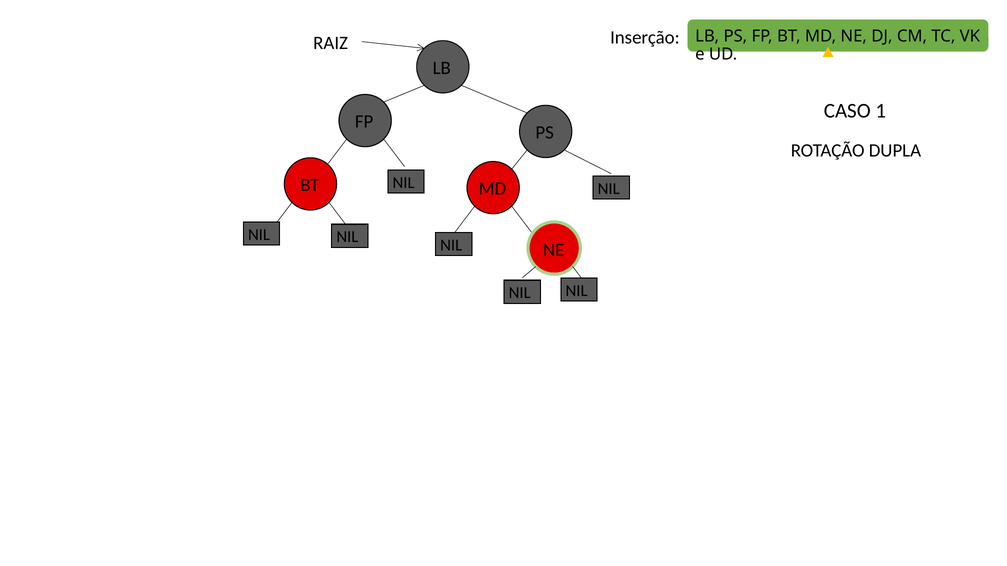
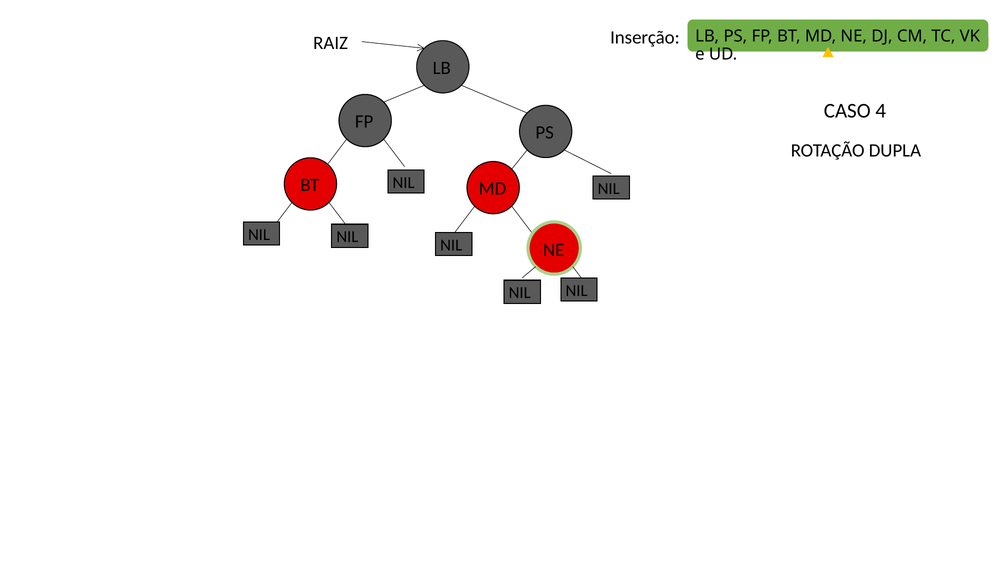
1: 1 -> 4 (881, 111)
